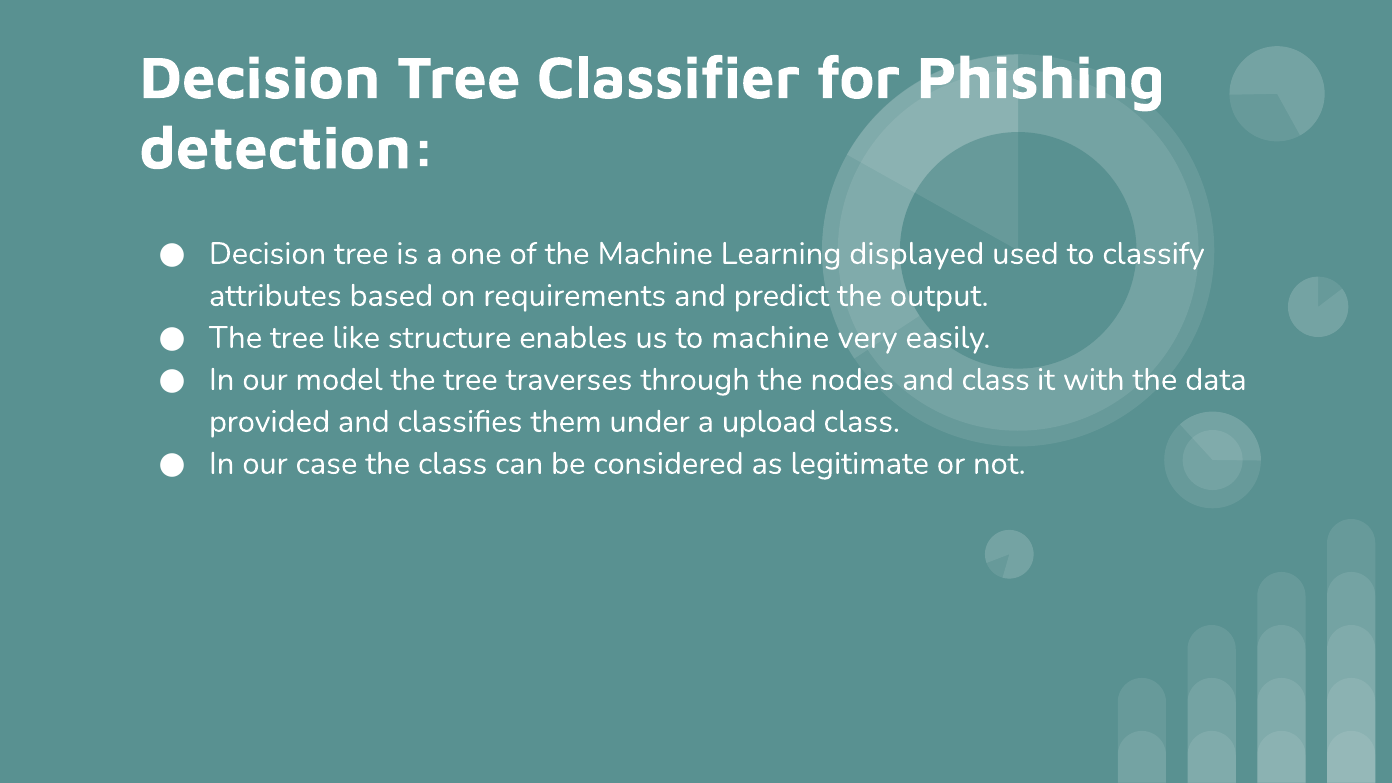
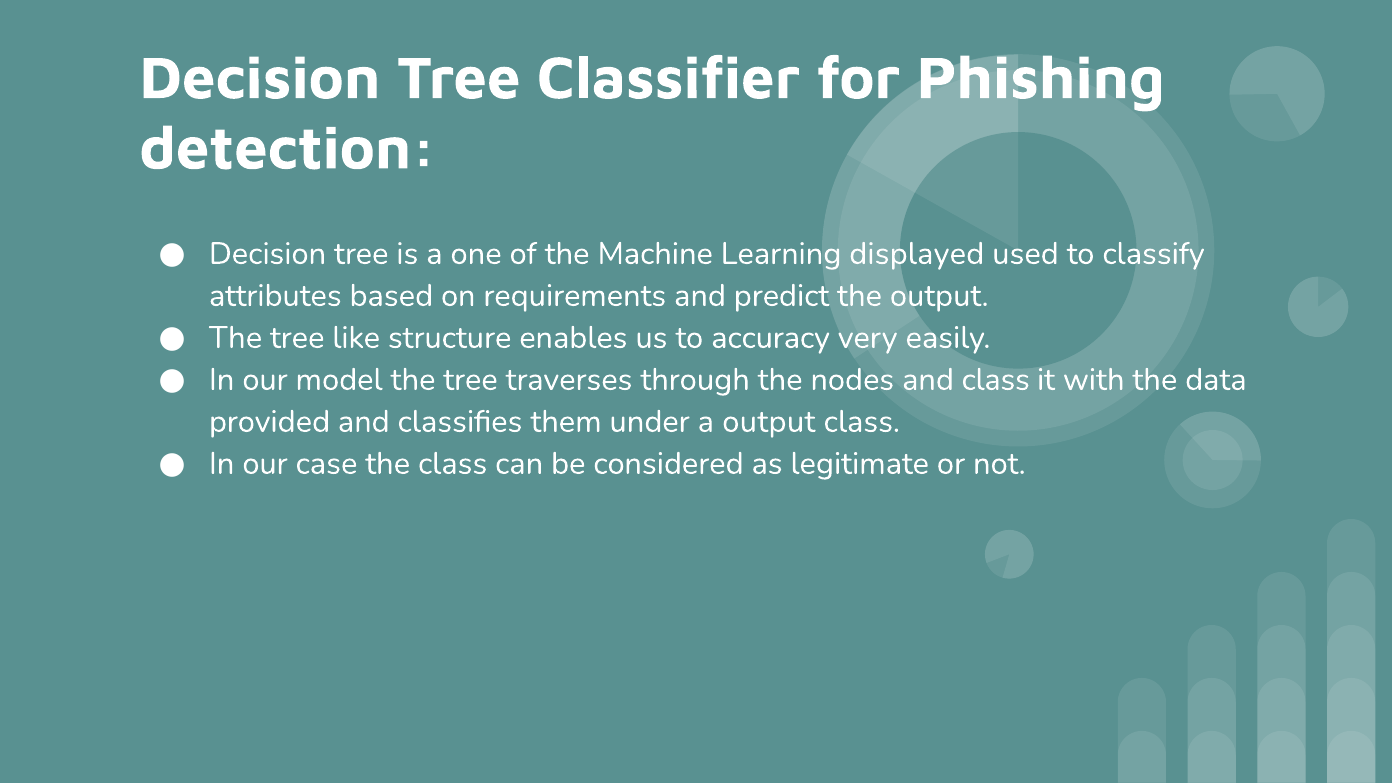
to machine: machine -> accuracy (771, 338)
a upload: upload -> output (769, 422)
